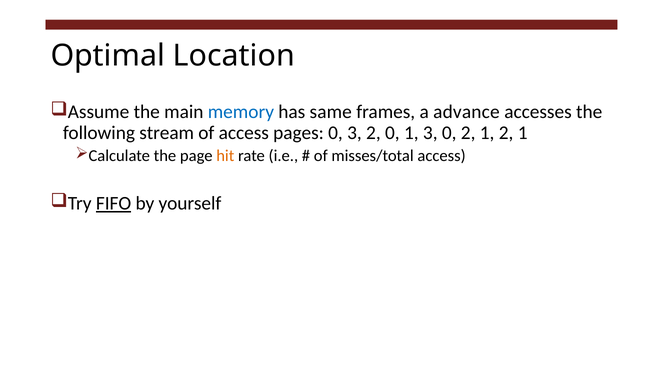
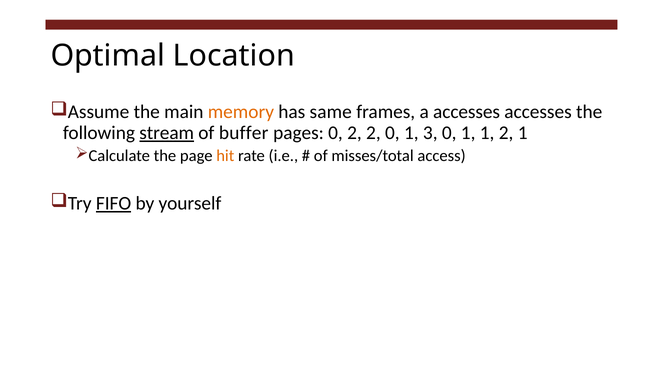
memory colour: blue -> orange (241, 112)
a advance: advance -> accesses (467, 112)
stream underline: none -> present (167, 133)
of access: access -> buffer (244, 133)
0 3: 3 -> 2 (354, 133)
3 0 2: 2 -> 1 (468, 133)
